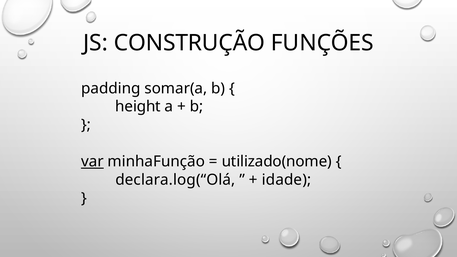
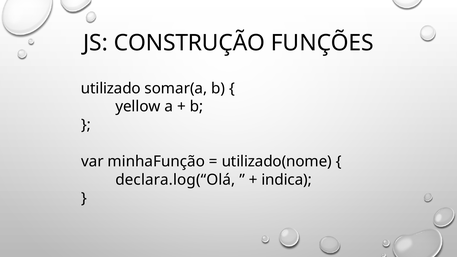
padding: padding -> utilizado (111, 88)
height: height -> yellow (138, 107)
var underline: present -> none (92, 162)
idade: idade -> indica (287, 180)
